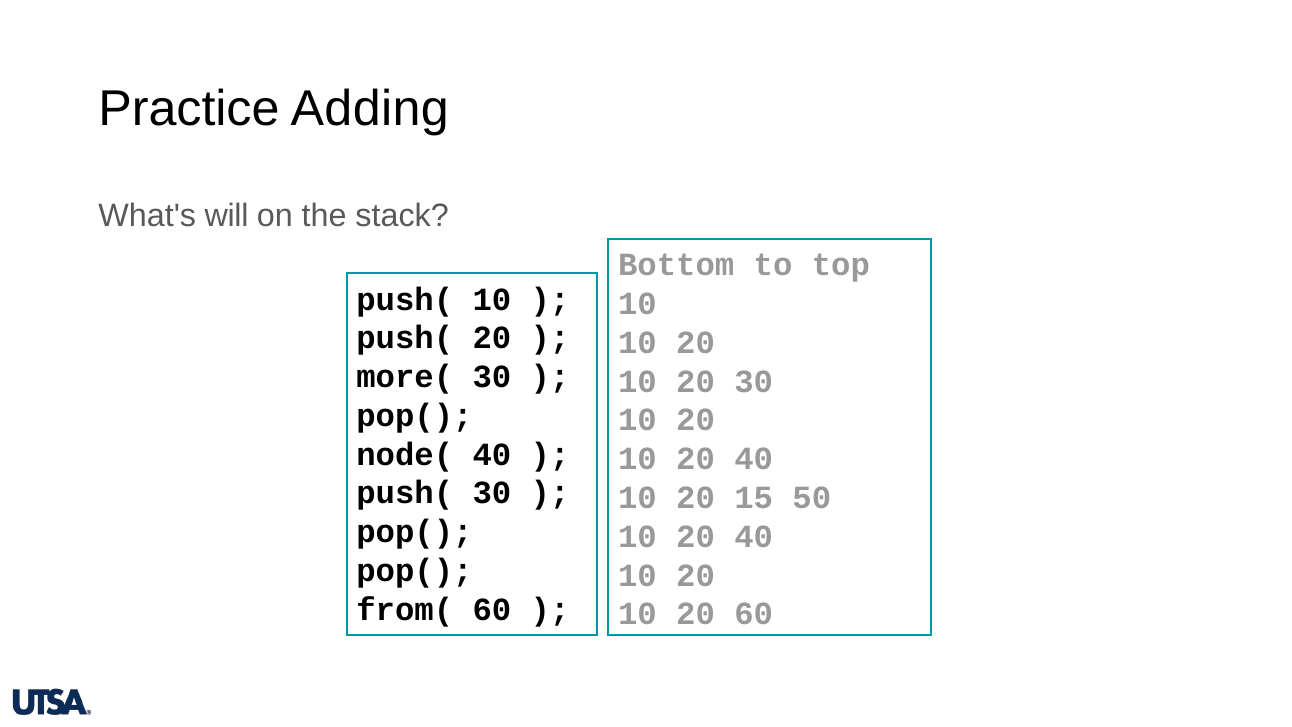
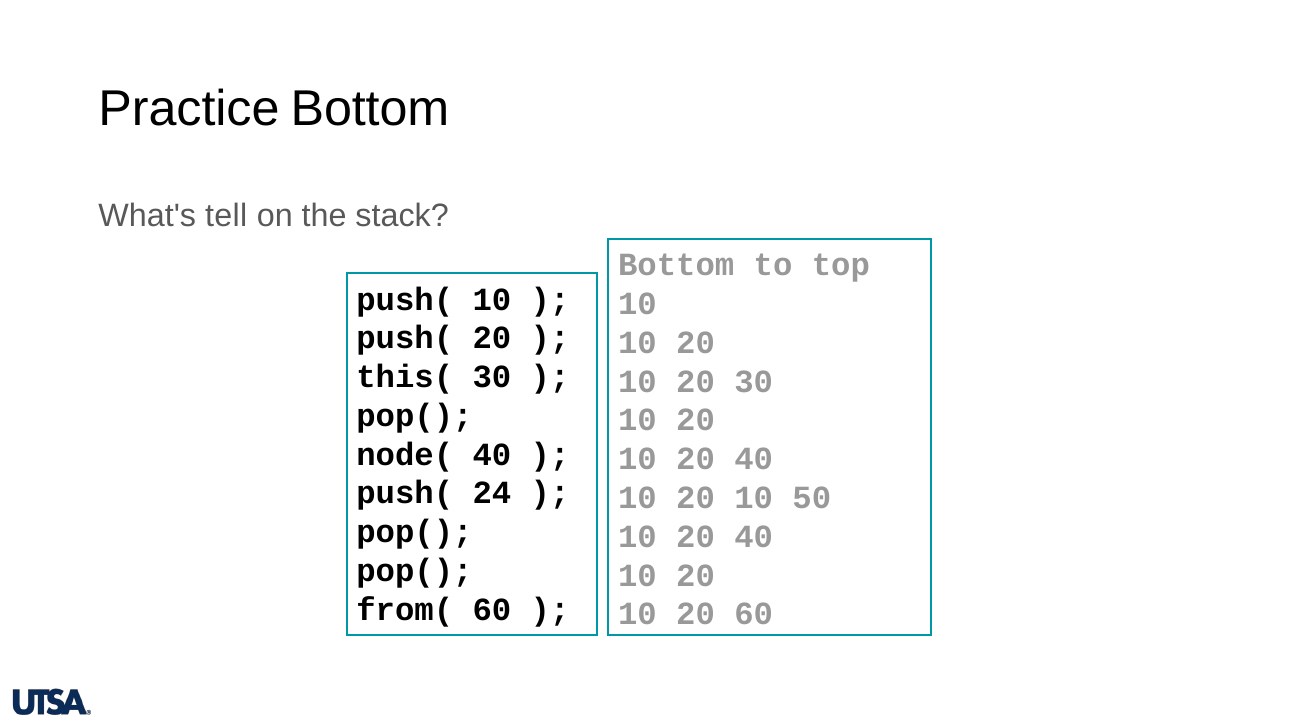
Practice Adding: Adding -> Bottom (370, 109)
will: will -> tell (226, 216)
more(: more( -> this( (405, 377)
push( 30: 30 -> 24 (492, 493)
15: 15 -> 10 (754, 498)
